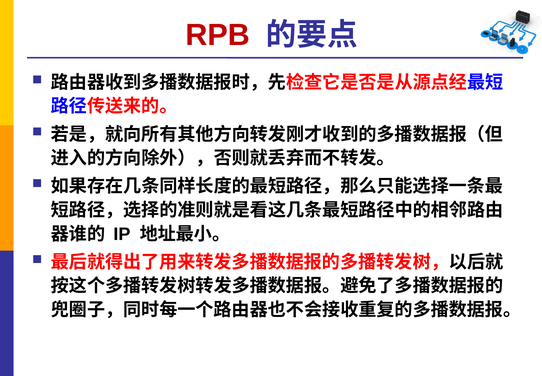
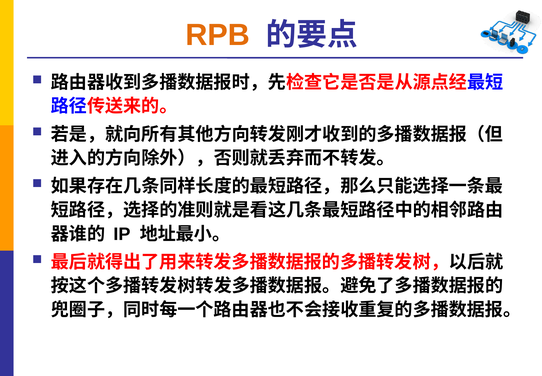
RPB colour: red -> orange (218, 35)
